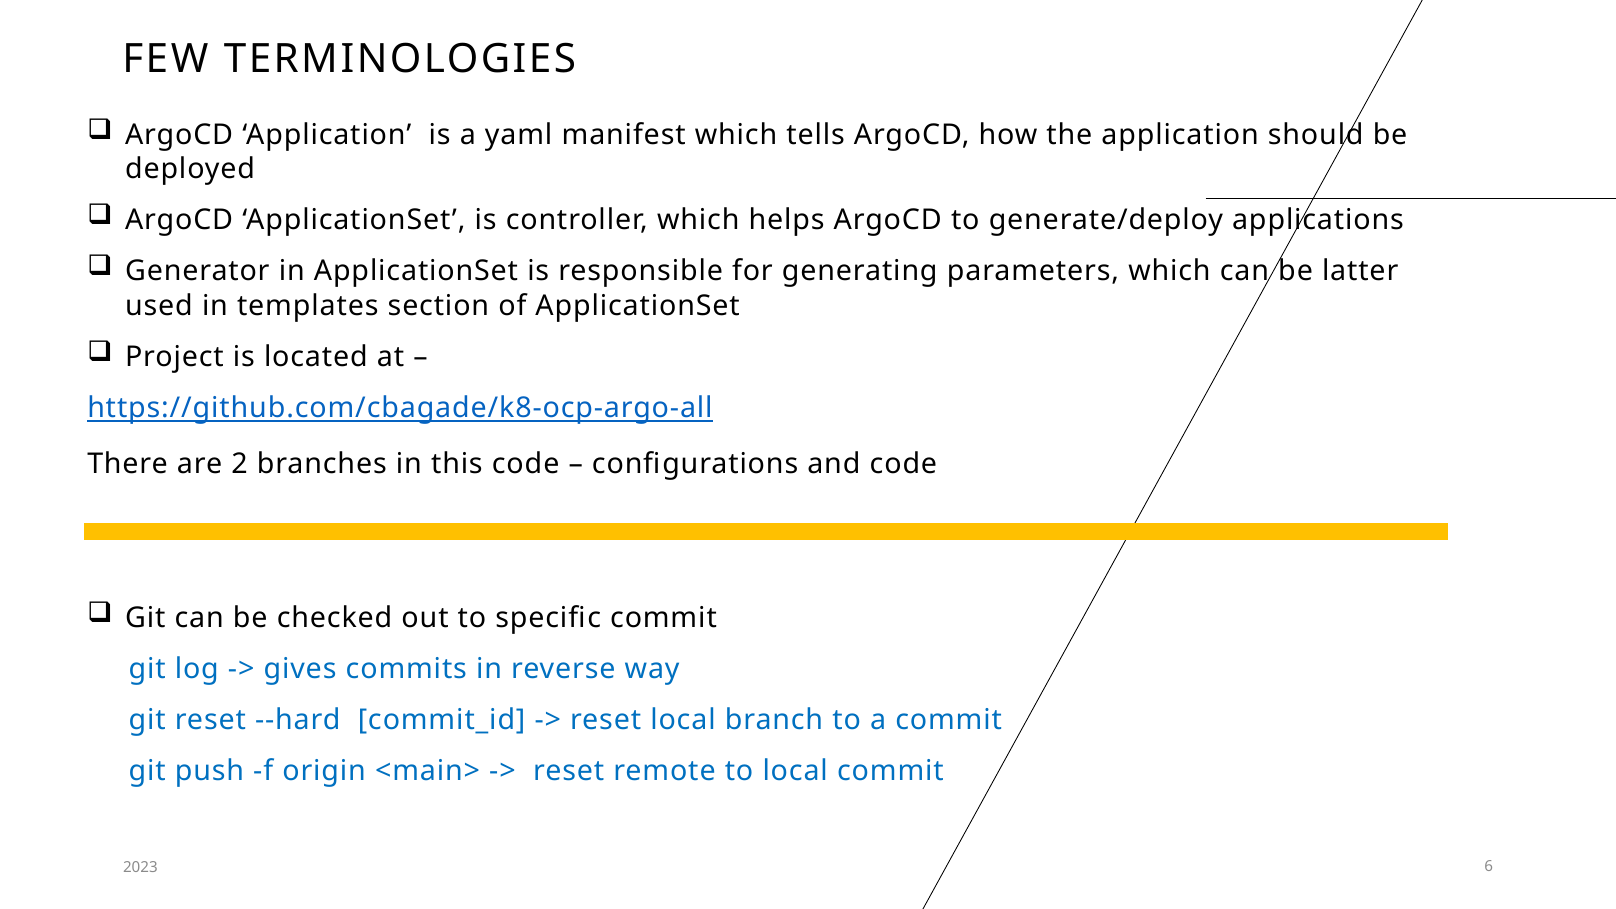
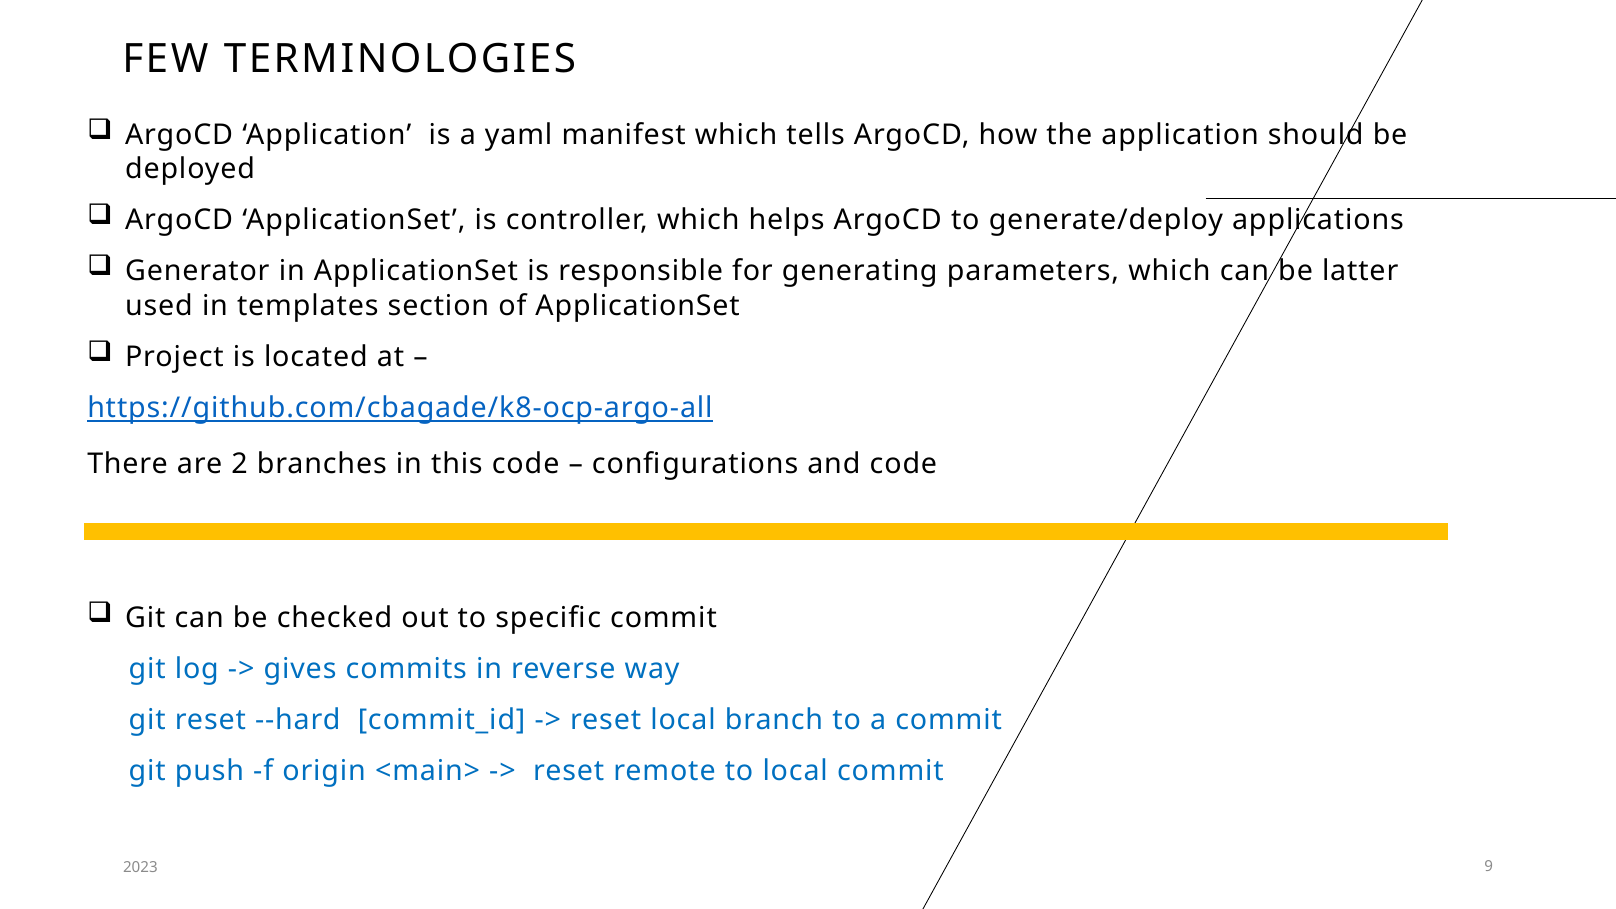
6: 6 -> 9 (1489, 867)
